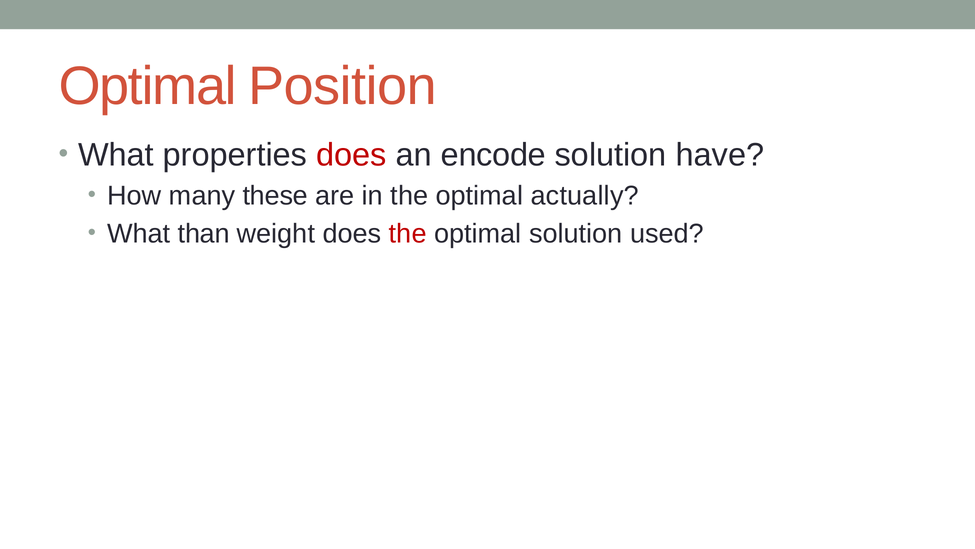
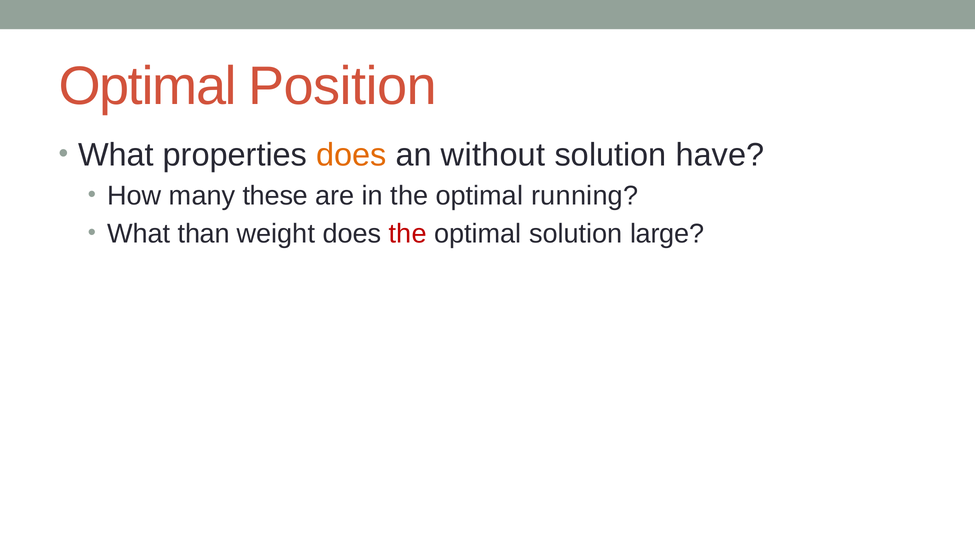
does colour: red -> orange (351, 155)
encode: encode -> without (493, 155)
actually: actually -> running (585, 195)
used: used -> large (667, 233)
